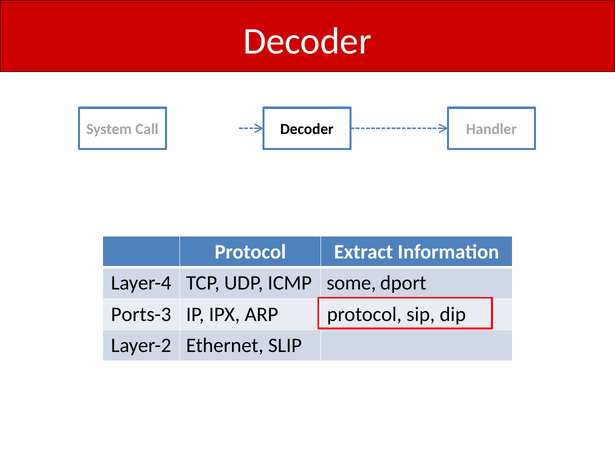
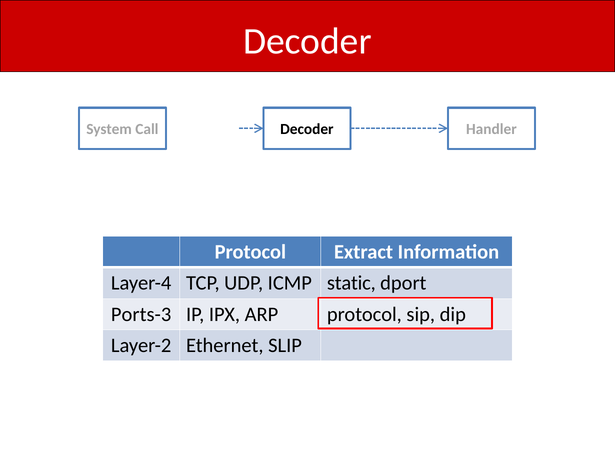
some: some -> static (351, 283)
